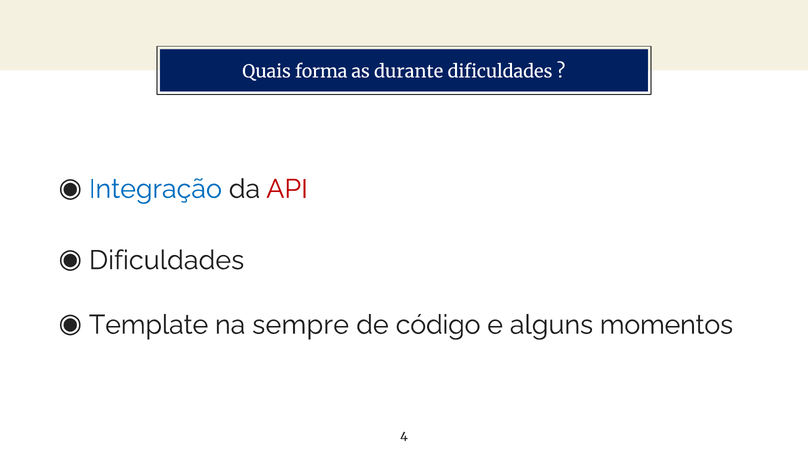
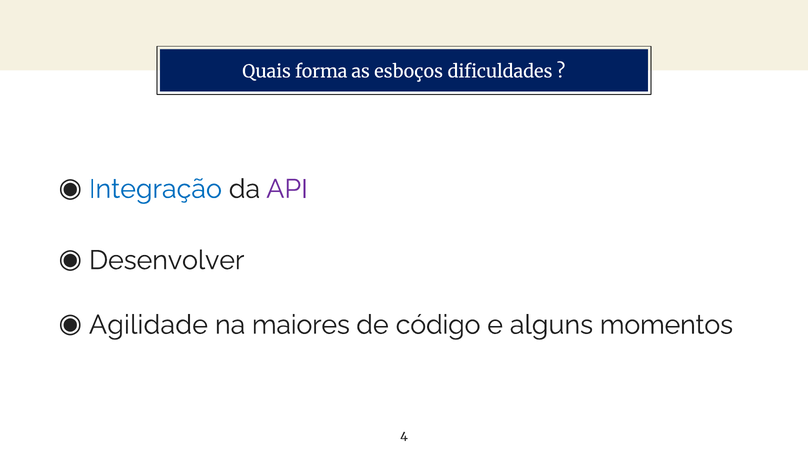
durante: durante -> esboços (409, 72)
API colour: red -> purple (287, 189)
Dificuldades: Dificuldades -> Desenvolver (167, 261)
Template: Template -> Agilidade (148, 325)
sempre: sempre -> maiores (301, 325)
